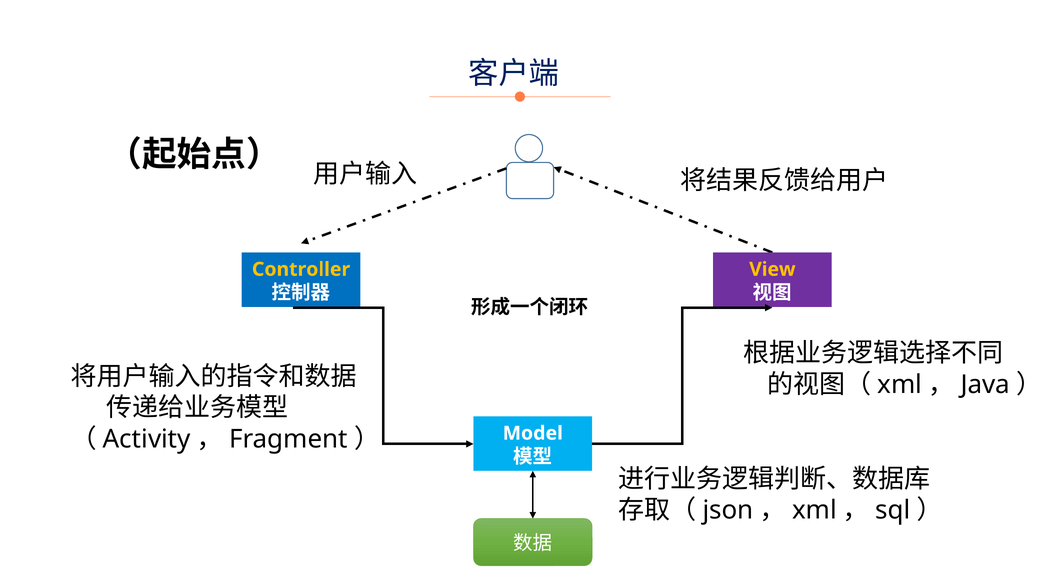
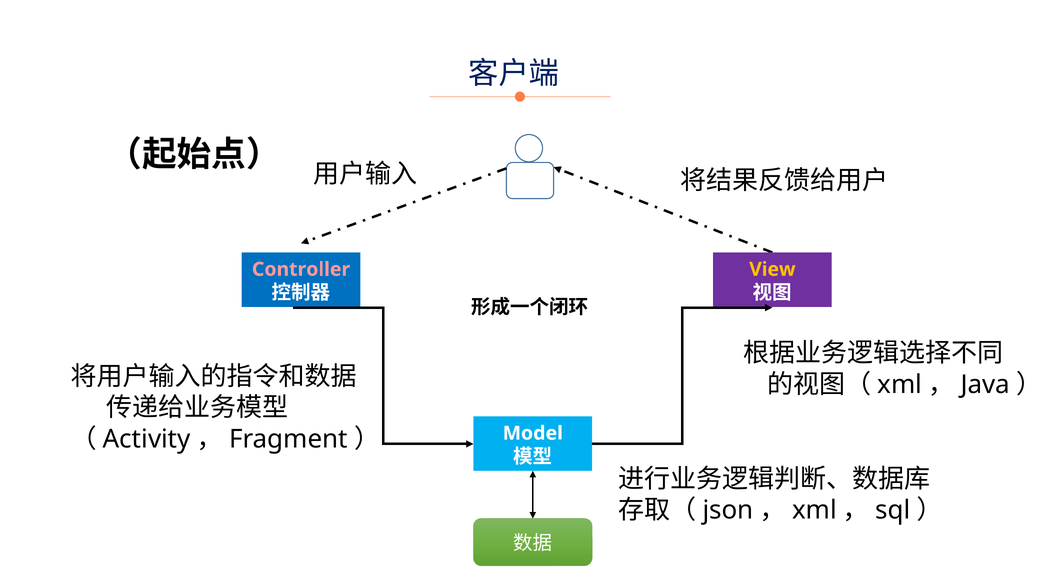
Controller colour: yellow -> pink (301, 269)
